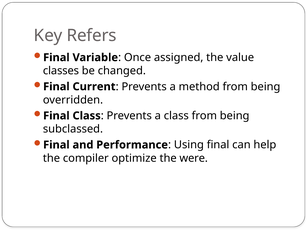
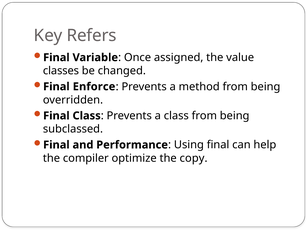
Current: Current -> Enforce (94, 87)
were: were -> copy (194, 158)
